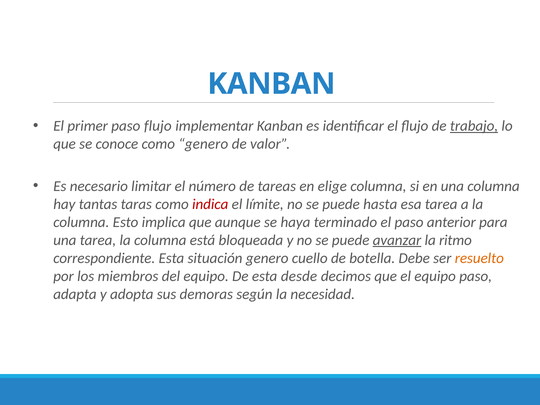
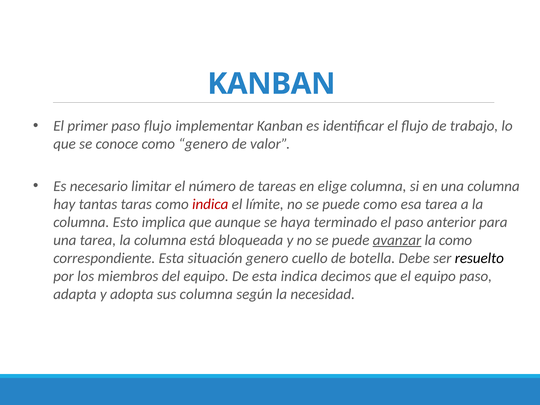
trabajo underline: present -> none (474, 126)
puede hasta: hasta -> como (380, 204)
la ritmo: ritmo -> como (456, 240)
resuelto colour: orange -> black (479, 258)
esta desde: desde -> indica (299, 276)
sus demoras: demoras -> columna (206, 294)
